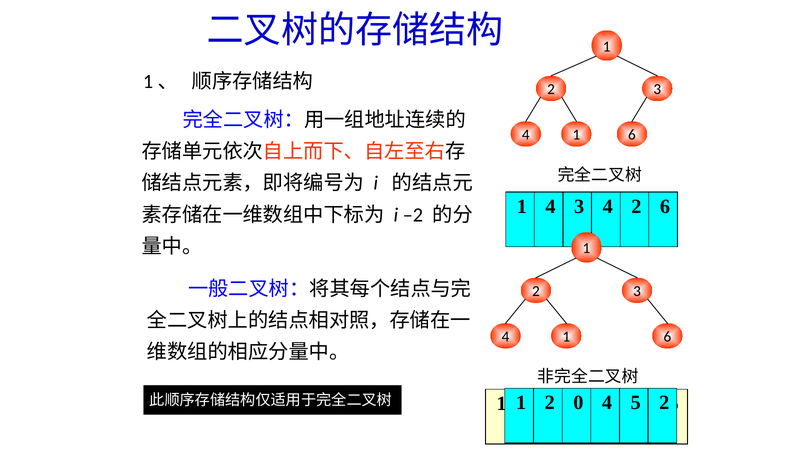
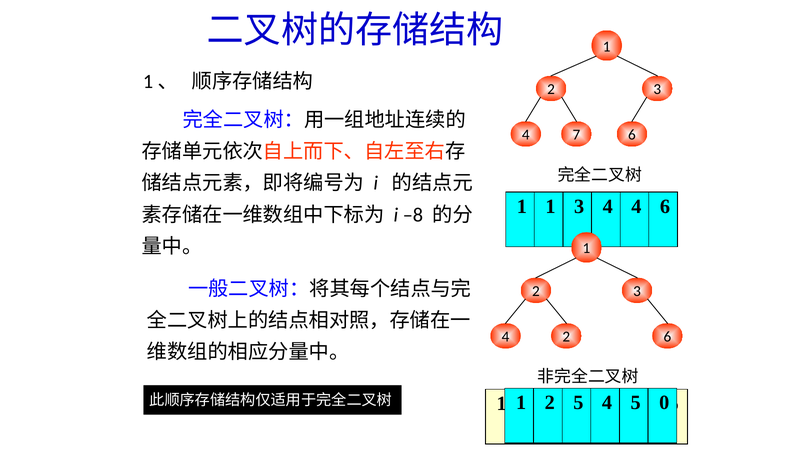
1: 1 -> 7 (576, 135)
1 4: 4 -> 1 (550, 206)
4 2: 2 -> 4 (636, 206)
–2: –2 -> –8 (413, 215)
1: 1 -> 2 (566, 337)
2 0: 0 -> 5 (578, 403)
2: 2 -> 0 (664, 403)
